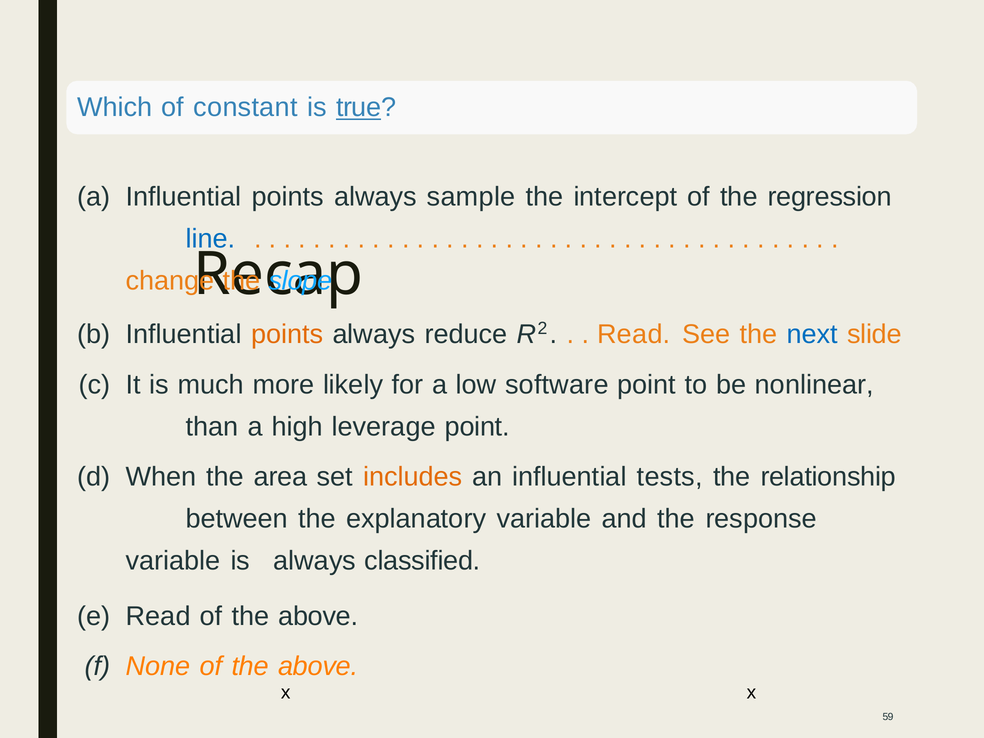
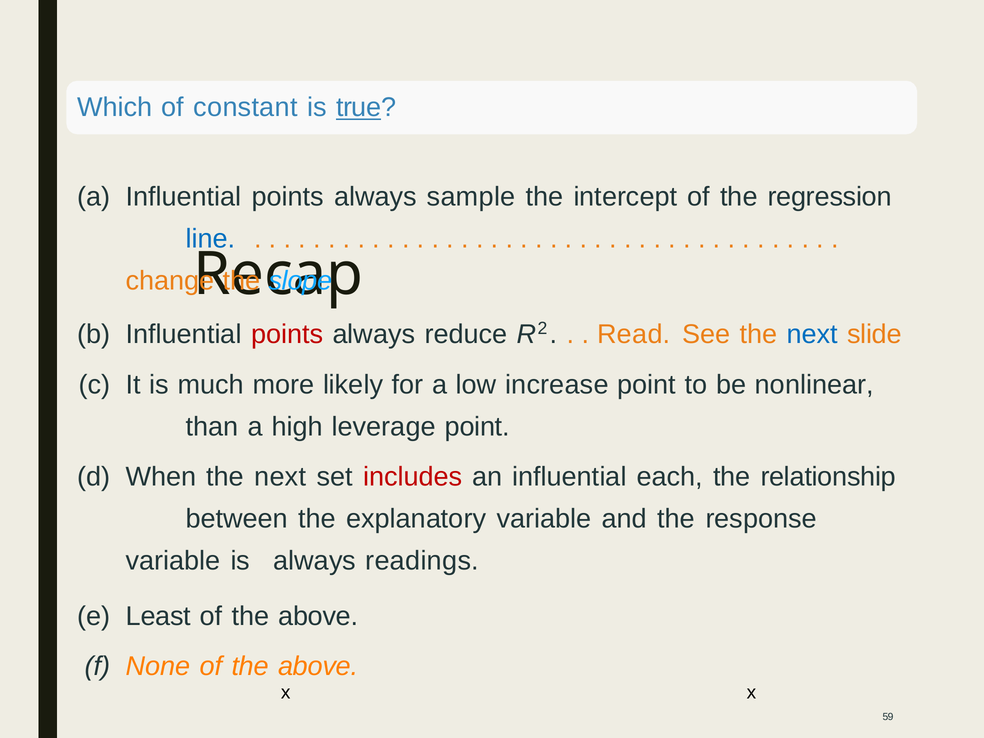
points colour: orange -> red (287, 334)
software: software -> increase (557, 385)
When the area: area -> next (280, 477)
includes colour: orange -> red (413, 477)
tests: tests -> each (670, 477)
classified: classified -> readings (422, 561)
Read: Read -> Least (158, 616)
